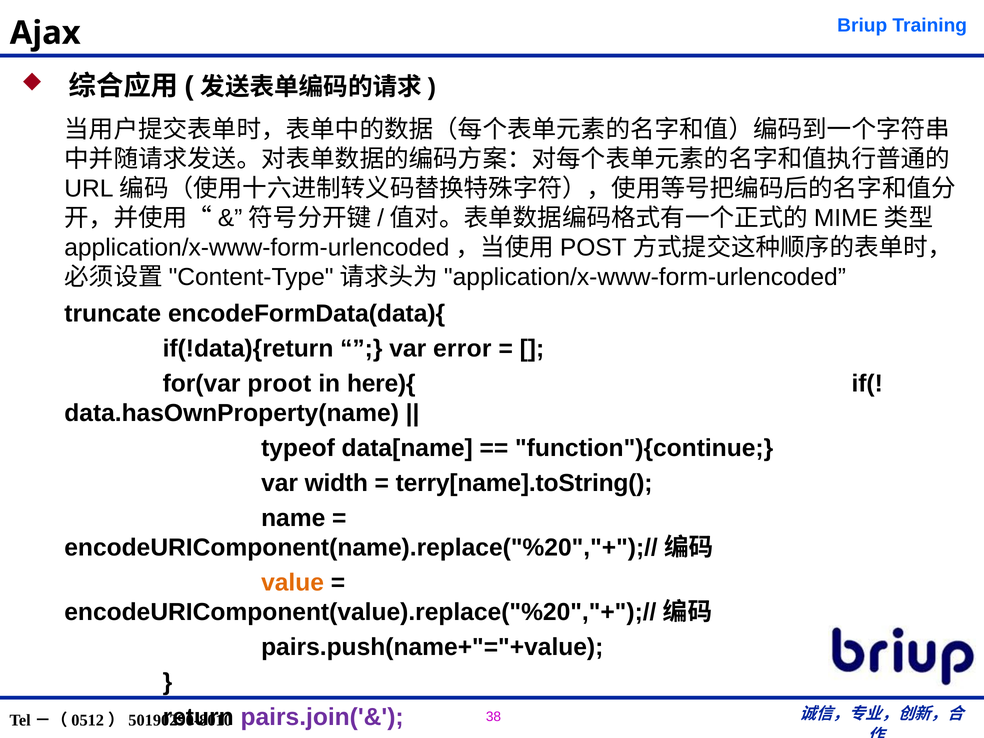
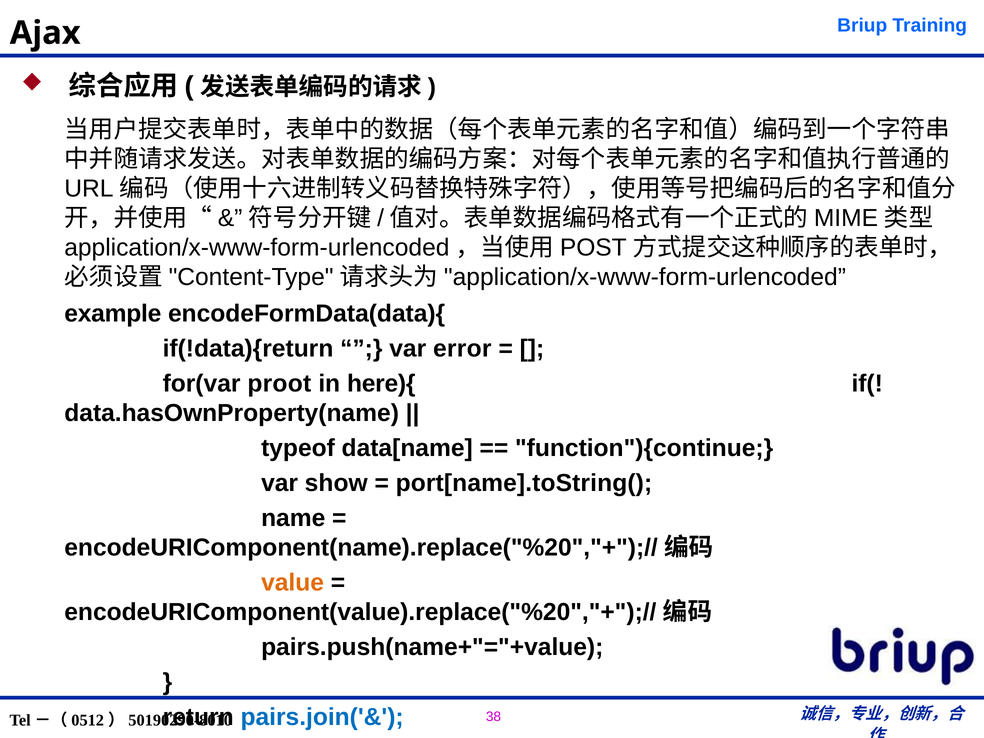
truncate: truncate -> example (113, 314)
width: width -> show (336, 483)
terry[name].toString(: terry[name].toString( -> port[name].toString( (524, 483)
pairs.join('& colour: purple -> blue (322, 717)
